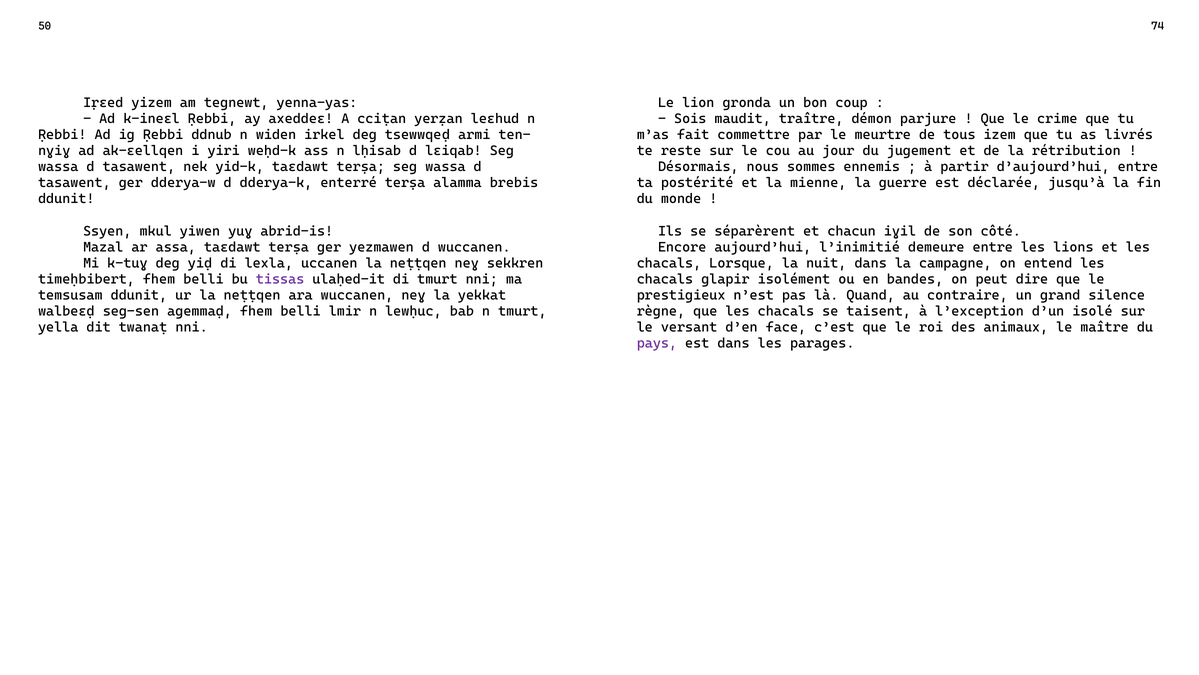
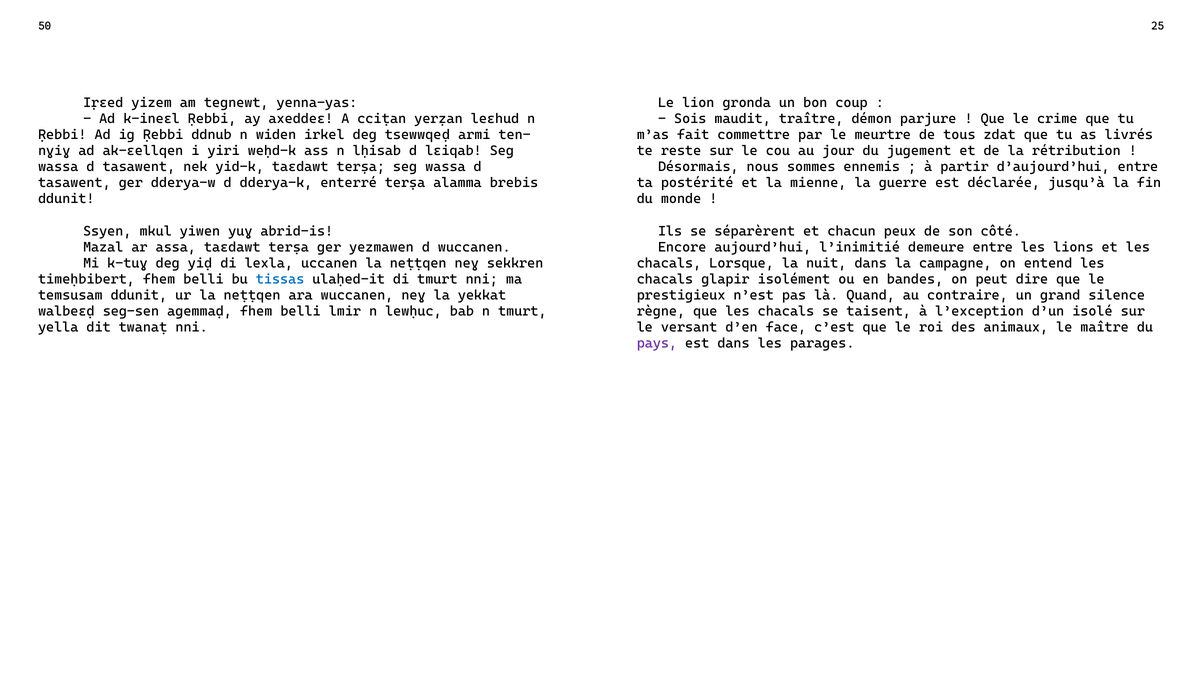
74: 74 -> 25 (1158, 26)
izem: izem -> zdat (1000, 135)
iɣil: iɣil -> peux (900, 231)
tissas colour: purple -> blue (280, 279)
